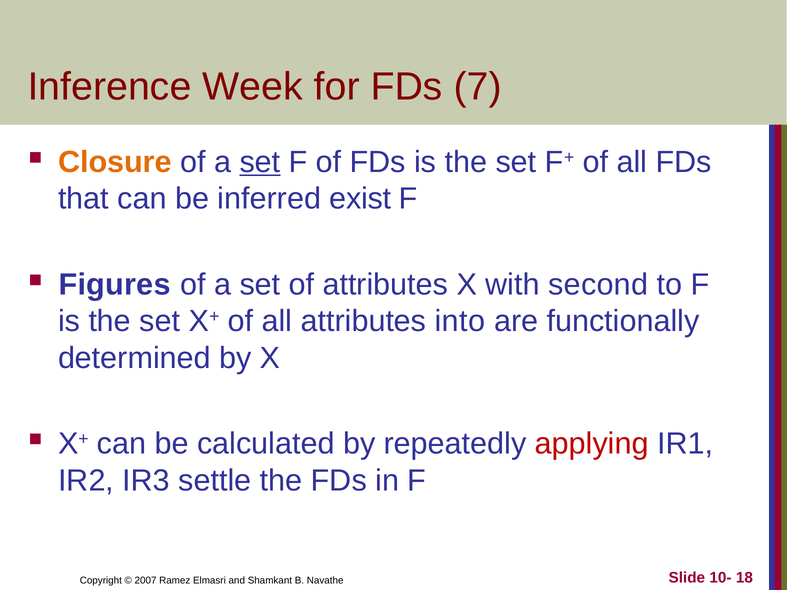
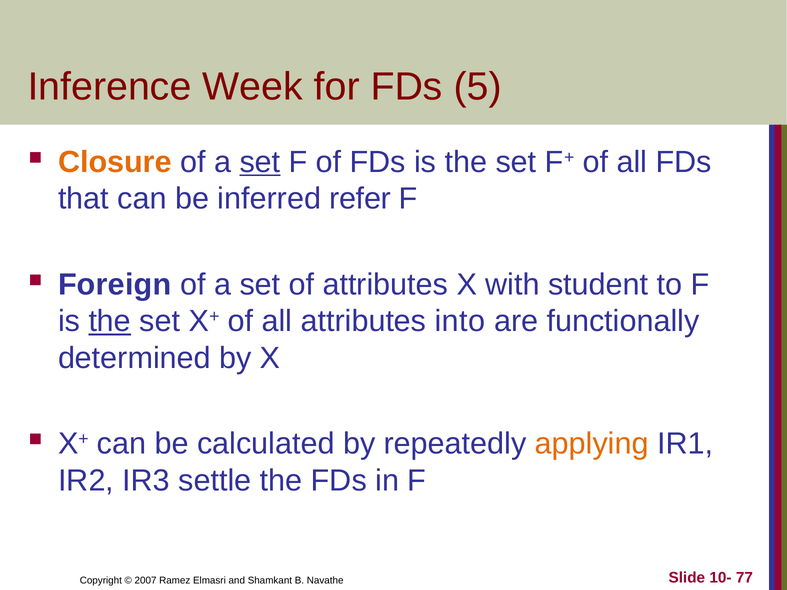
7: 7 -> 5 (478, 87)
exist: exist -> refer (360, 199)
Figures: Figures -> Foreign (115, 285)
second: second -> student (598, 285)
the underline: none -> present (110, 321)
applying colour: red -> orange (592, 444)
18: 18 -> 77 (744, 578)
